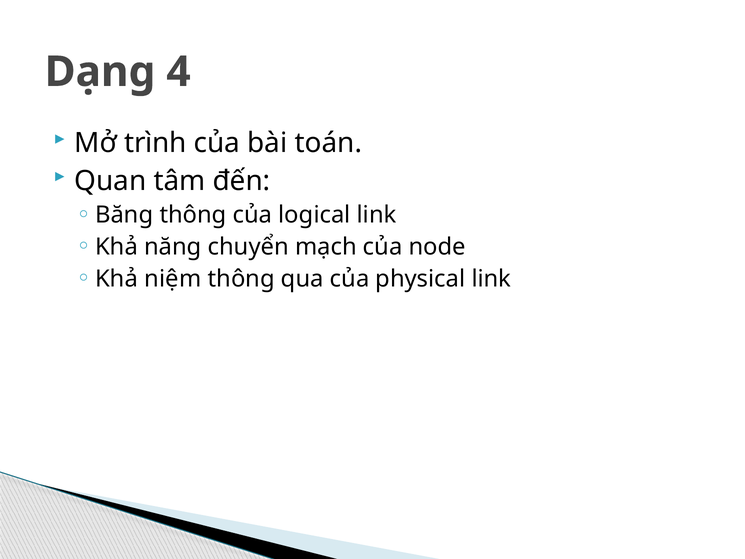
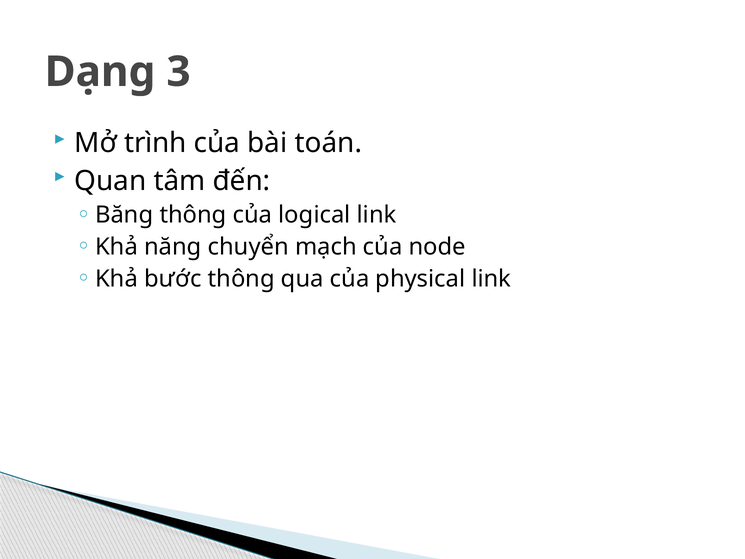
4: 4 -> 3 (179, 72)
niệm: niệm -> bước (173, 279)
